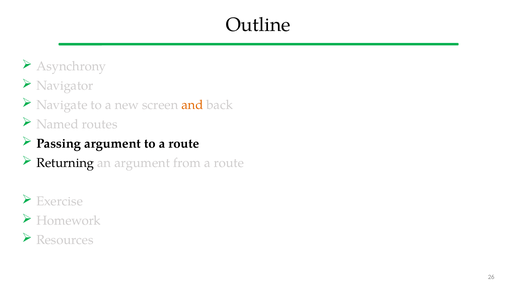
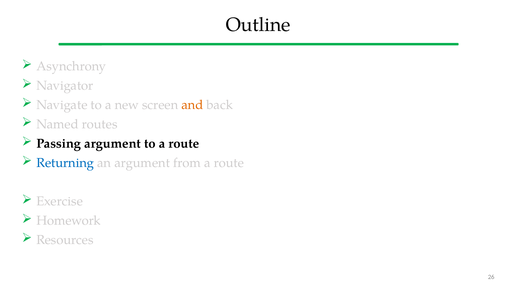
Returning colour: black -> blue (65, 163)
